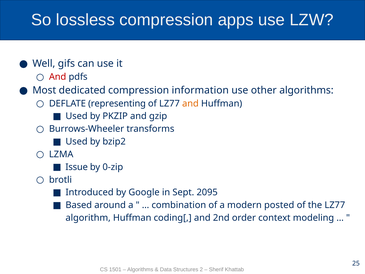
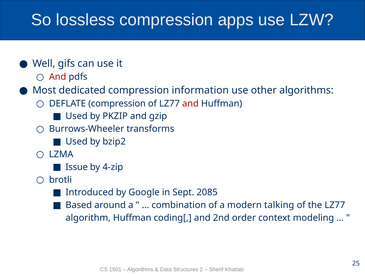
DEFLATE representing: representing -> compression (117, 103)
and colour: orange -> red (190, 103)
0-zip: 0-zip -> 4-zip (113, 167)
2095: 2095 -> 2085 (207, 192)
posted: posted -> talking (279, 205)
